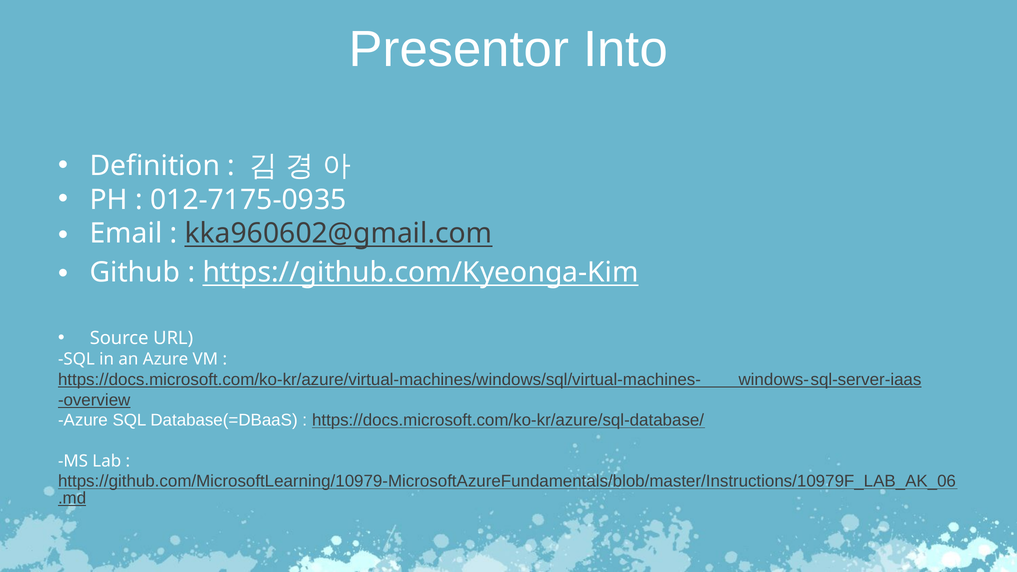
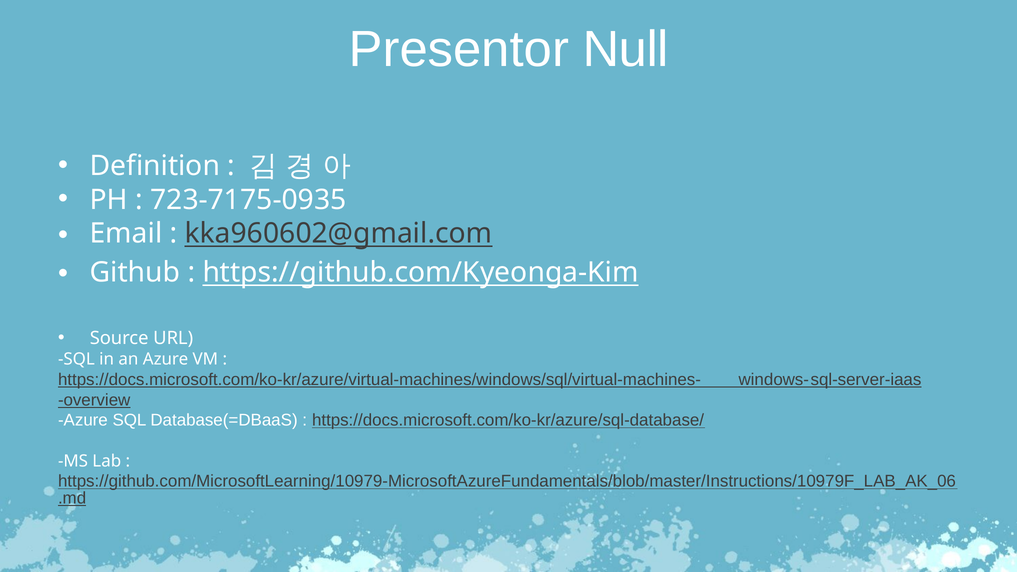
Into: Into -> Null (626, 49)
012-7175-0935: 012-7175-0935 -> 723-7175-0935 (248, 200)
